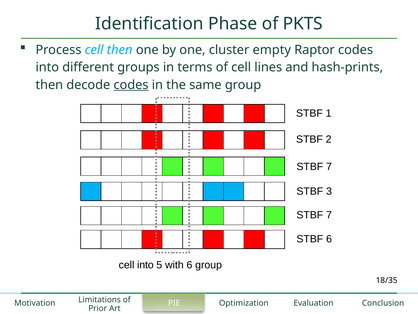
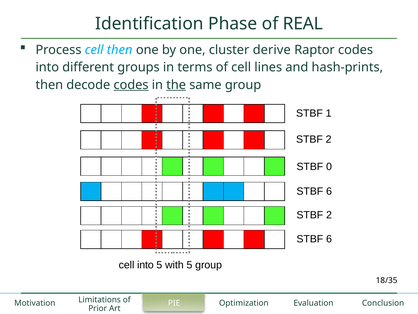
PKTS: PKTS -> REAL (303, 24)
empty: empty -> derive (272, 50)
the underline: none -> present (176, 85)
7: 7 -> 0 (329, 166)
3: 3 -> 6 (329, 191)
7: 7 -> 2 (329, 215)
with 6: 6 -> 5 (189, 265)
